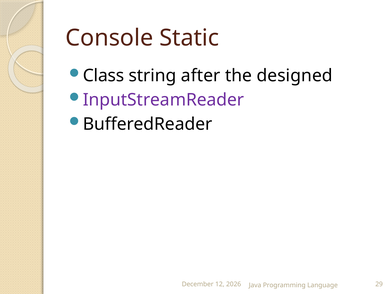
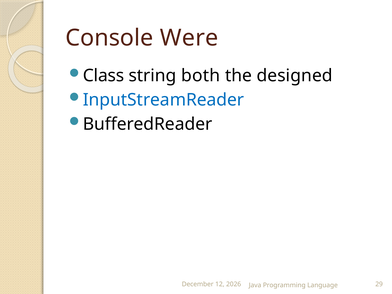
Static: Static -> Were (189, 38)
after: after -> both (201, 76)
InputStreamReader colour: purple -> blue (163, 100)
